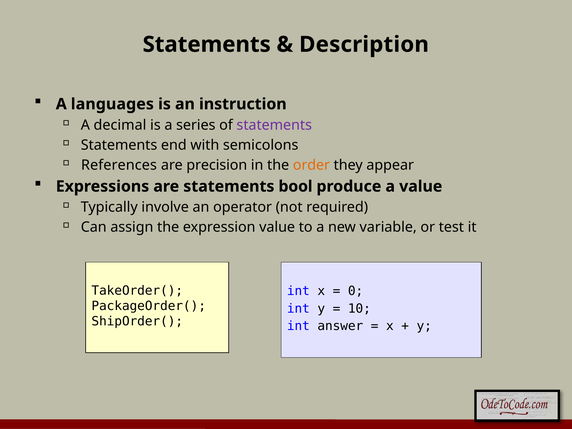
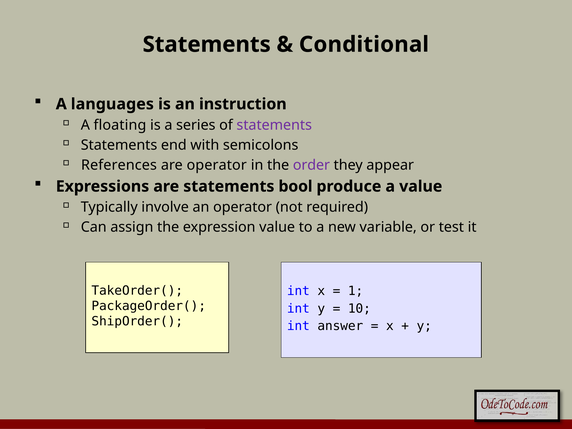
Description: Description -> Conditional (364, 44)
decimal: decimal -> floating (120, 125)
are precision: precision -> operator (217, 165)
order colour: orange -> purple (311, 165)
0: 0 -> 1 (356, 291)
